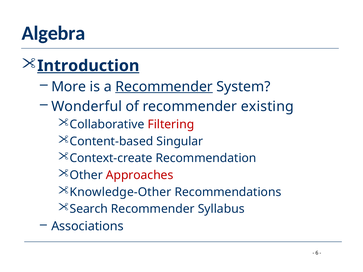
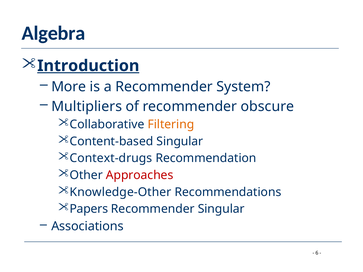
Recommender underline: present -> none (164, 87)
Wonderful: Wonderful -> Multipliers (87, 106)
existing: existing -> obscure (267, 106)
Filtering colour: red -> orange (171, 124)
Context-create: Context-create -> Context-drugs (111, 158)
Search: Search -> Papers (89, 209)
Recommender Syllabus: Syllabus -> Singular (221, 209)
